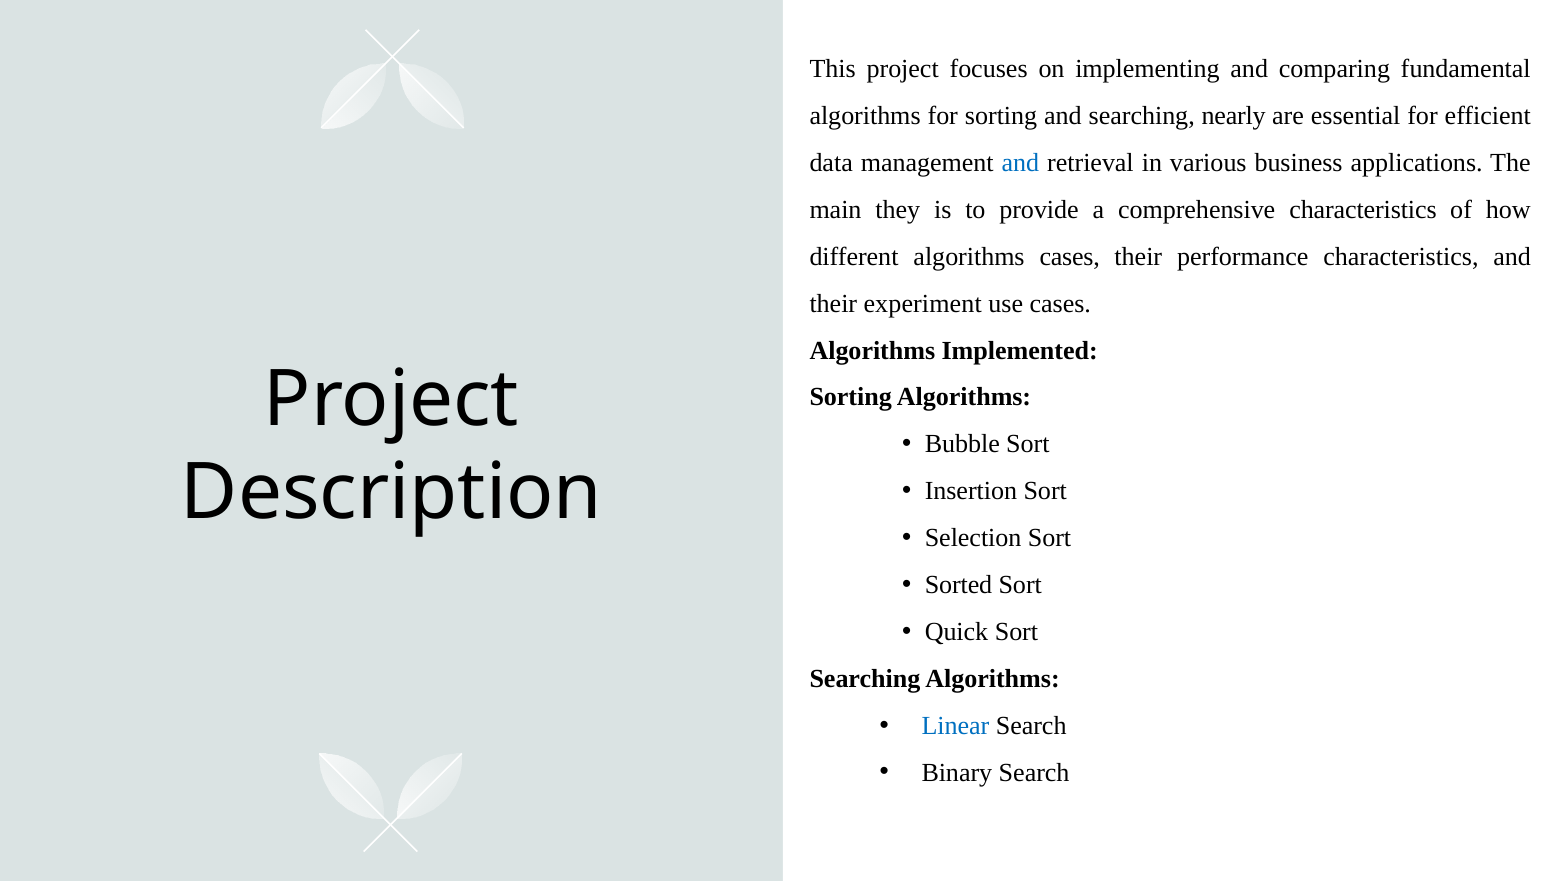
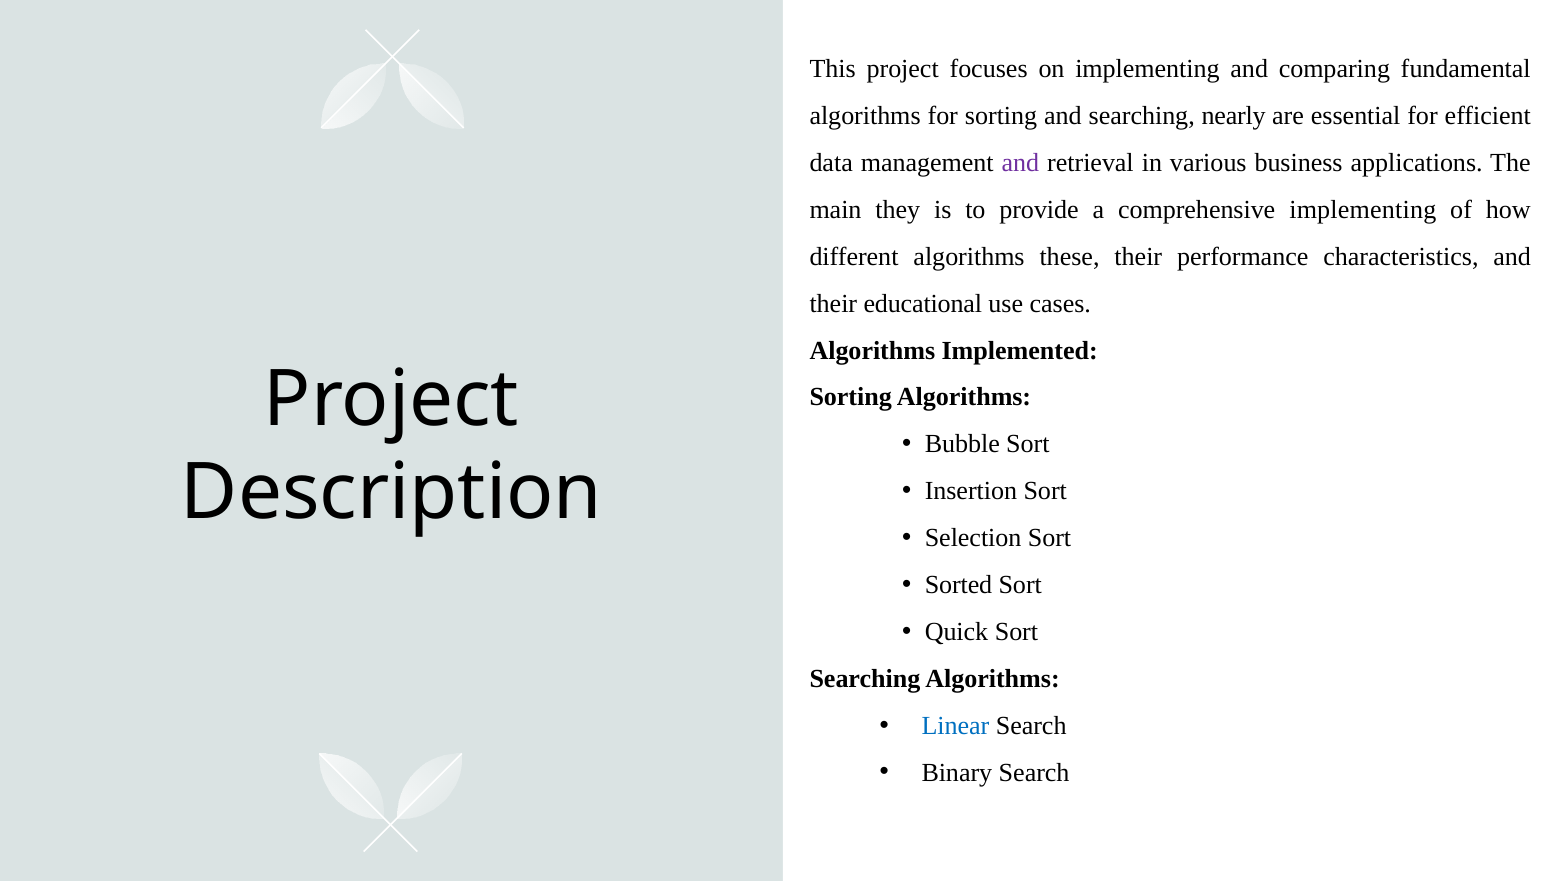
and colour: blue -> purple (1020, 163)
comprehensive characteristics: characteristics -> implementing (1363, 210)
algorithms cases: cases -> these (1070, 256)
experiment: experiment -> educational (923, 303)
